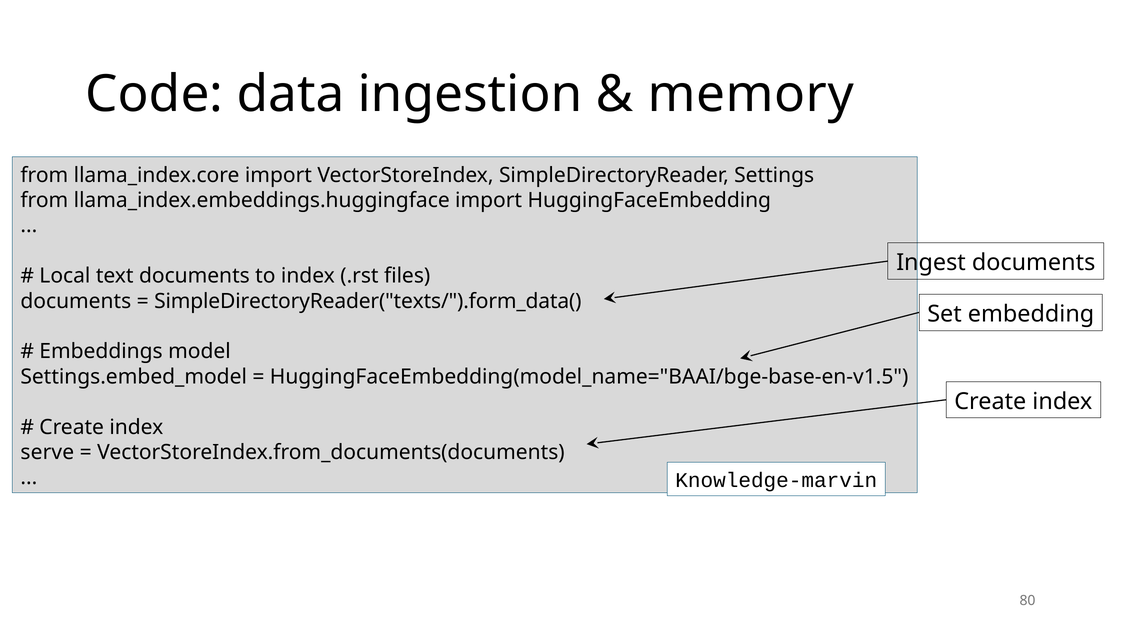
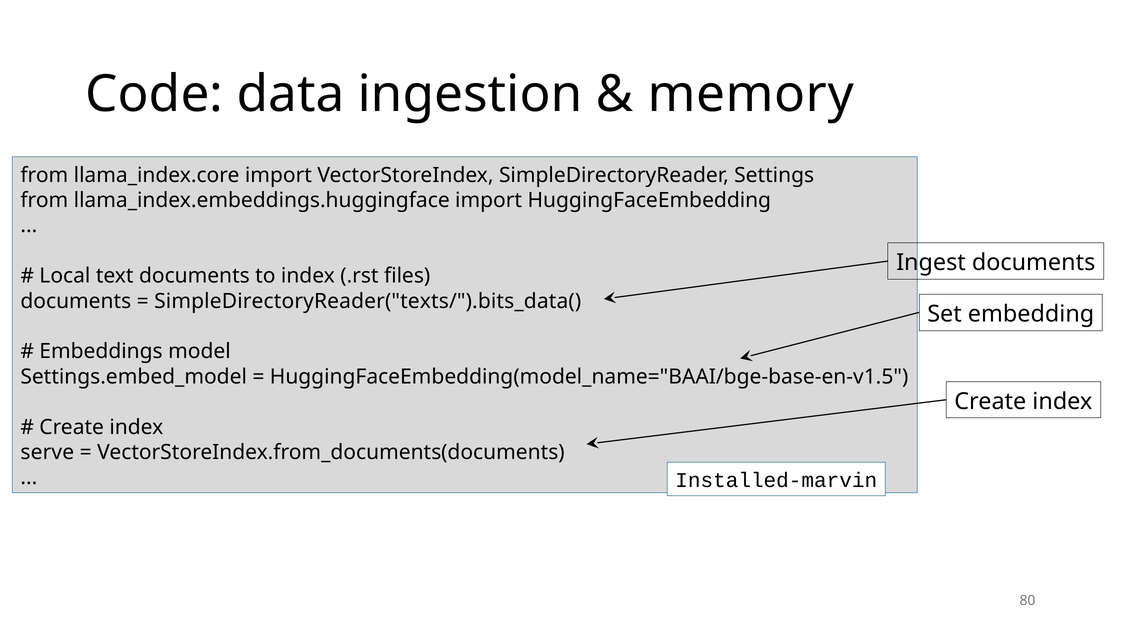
SimpleDirectoryReader("texts/").form_data(: SimpleDirectoryReader("texts/").form_data( -> SimpleDirectoryReader("texts/").bits_data( (368, 301)
Knowledge-marvin: Knowledge-marvin -> Installed-marvin (776, 481)
